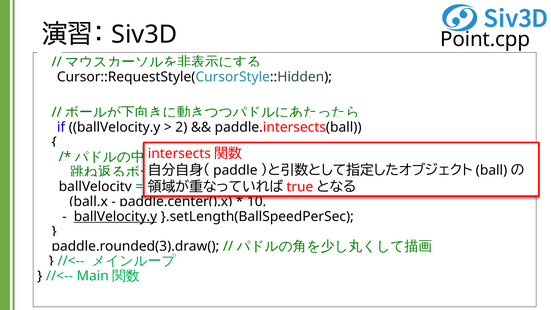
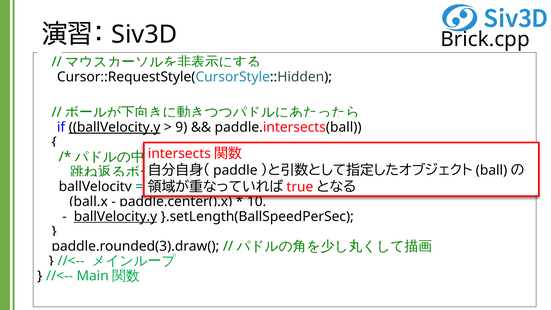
Point.cpp: Point.cpp -> Brick.cpp (485, 39)
ballVelocity.y underline: none -> present (115, 127)
2: 2 -> 9 (181, 127)
